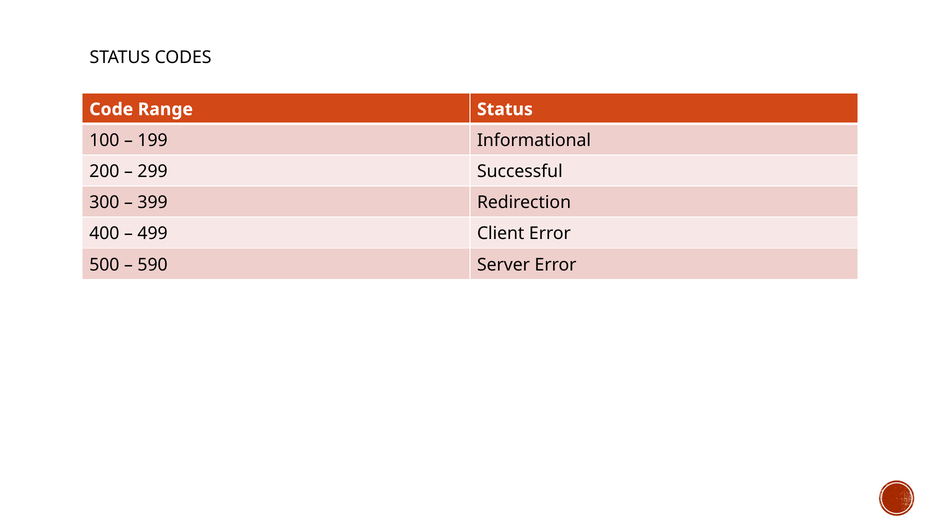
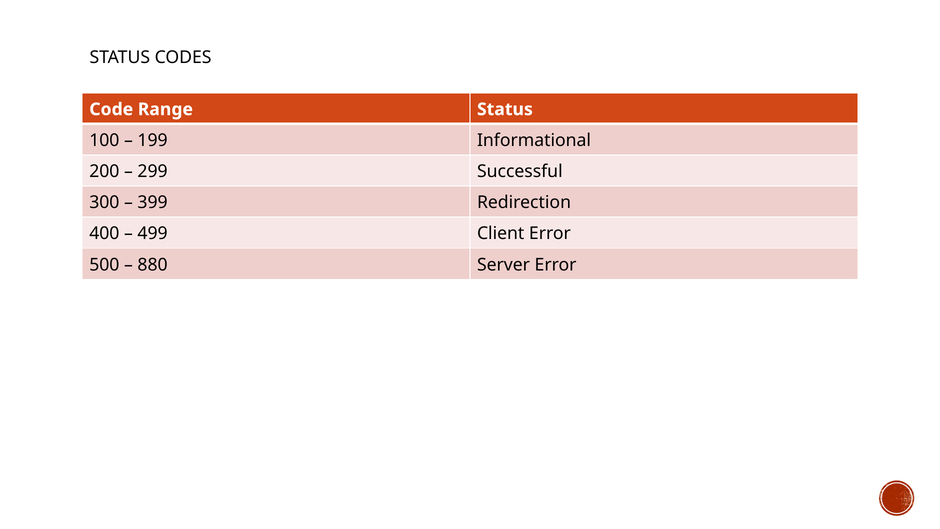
590: 590 -> 880 (153, 265)
